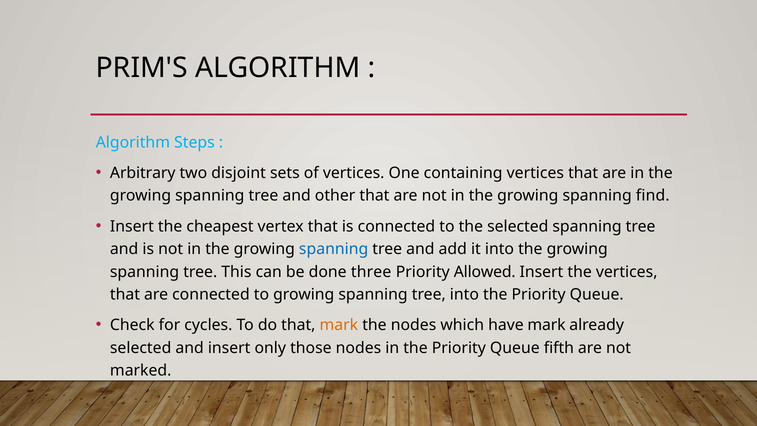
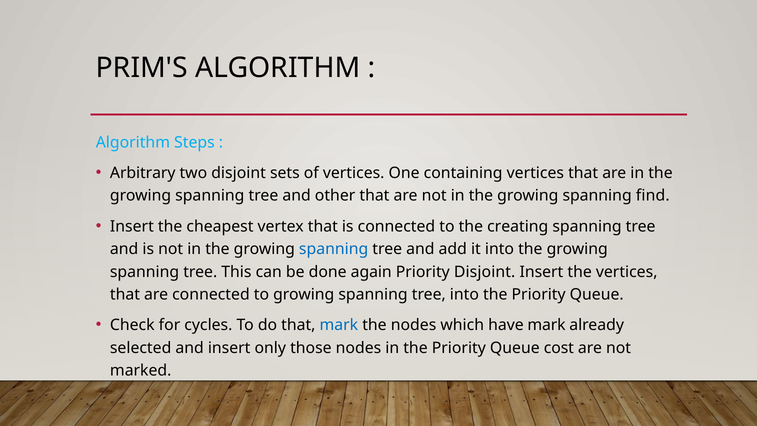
the selected: selected -> creating (518, 226)
three: three -> again (371, 272)
Priority Allowed: Allowed -> Disjoint (485, 272)
mark colour: orange -> blue (339, 325)
fifth: fifth -> cost (559, 348)
